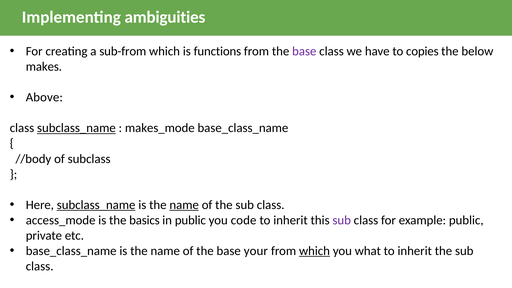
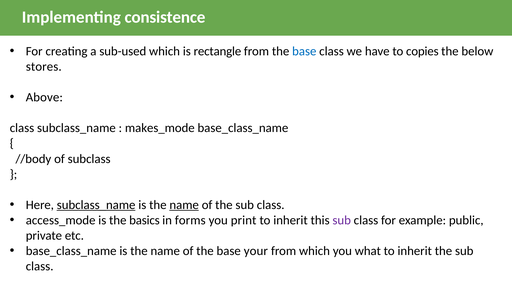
ambiguities: ambiguities -> consistence (165, 17)
sub-from: sub-from -> sub-used (123, 51)
functions: functions -> rectangle (217, 51)
base colour: purple -> blue (304, 51)
makes: makes -> stores (44, 67)
subclass_name underline: present -> none (76, 128)
in public: public -> forms (190, 220)
code: code -> print (244, 220)
which underline: present -> none (314, 251)
